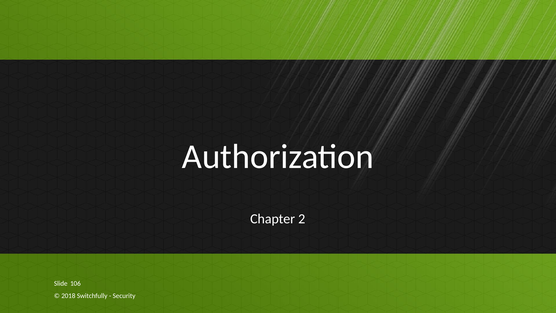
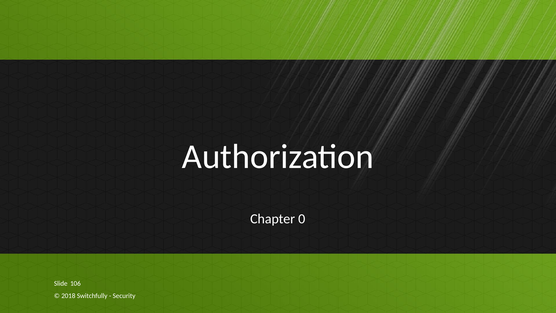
2: 2 -> 0 (302, 219)
